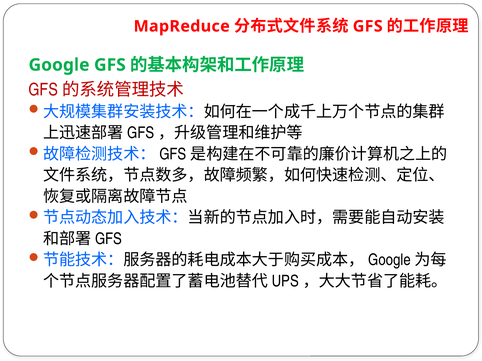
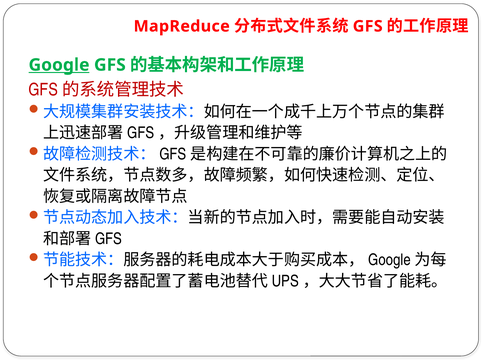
Google underline: none -> present (59, 65)
